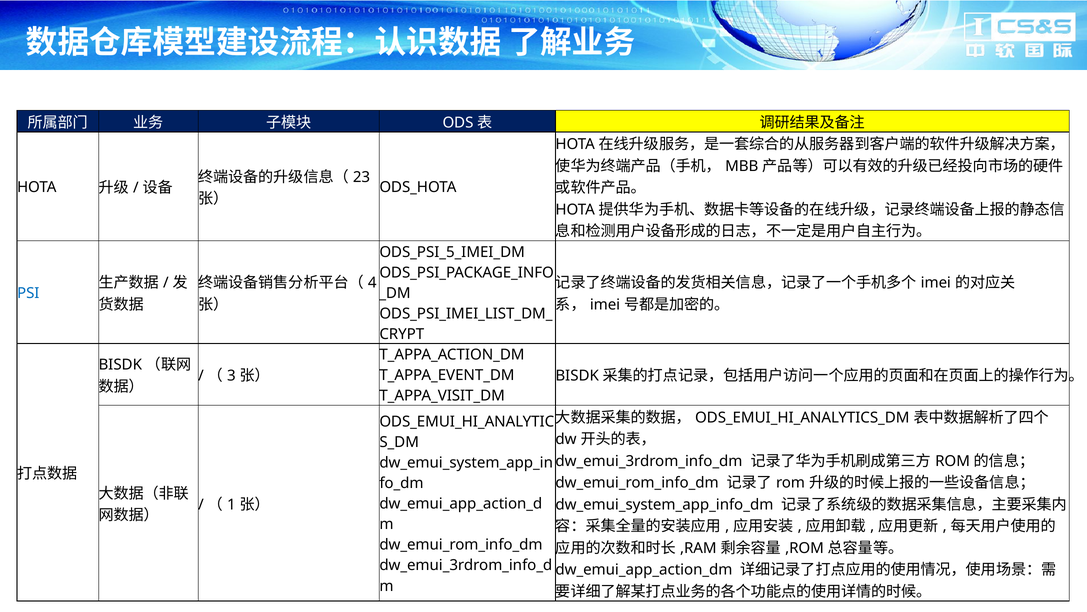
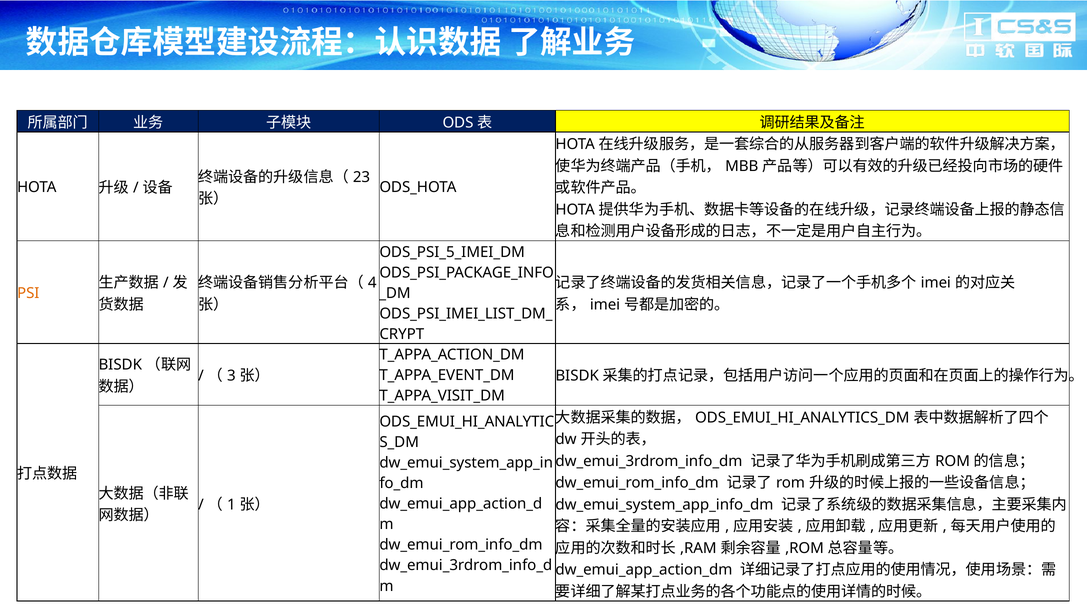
PSI colour: blue -> orange (28, 293)
